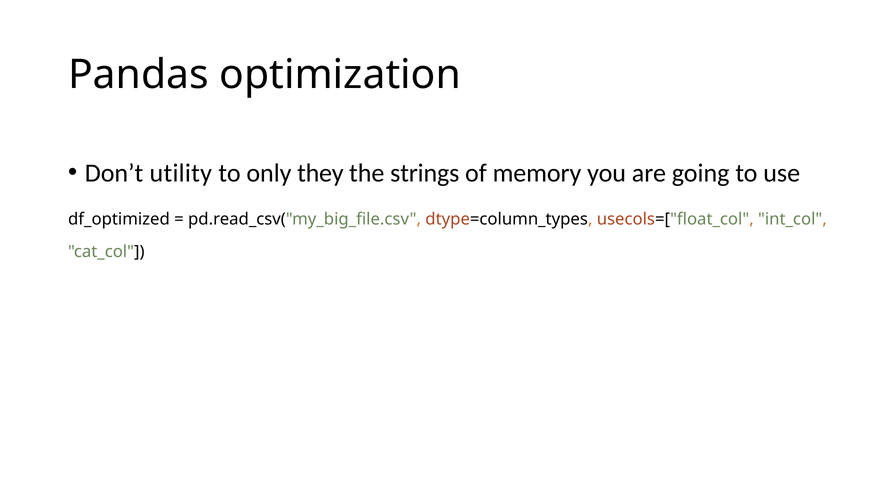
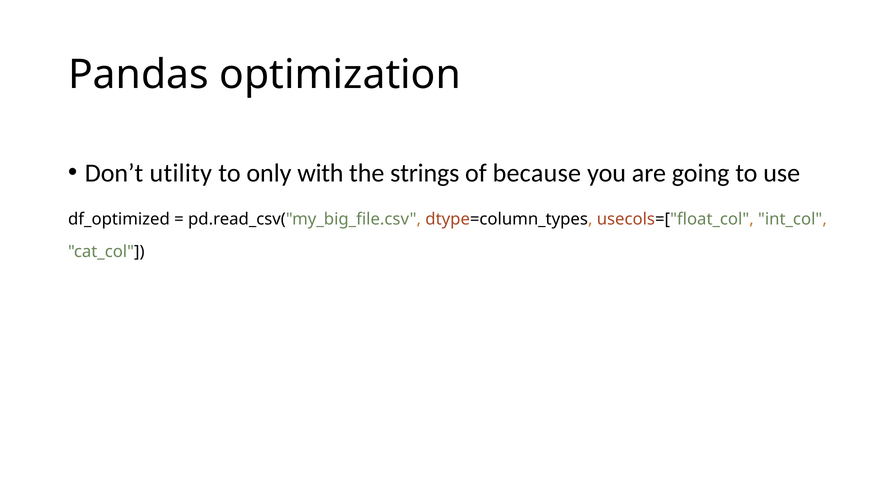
they: they -> with (320, 173)
memory: memory -> because (537, 173)
